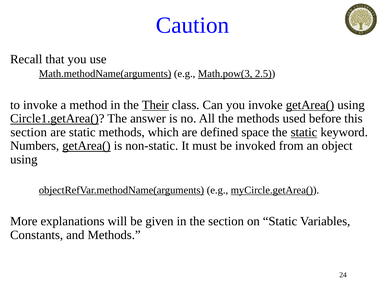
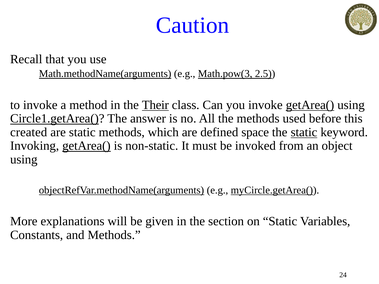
section: section -> created (29, 132)
Numbers: Numbers -> Invoking (35, 146)
